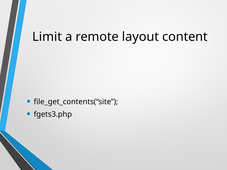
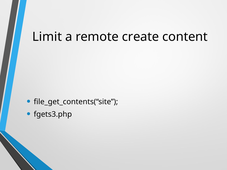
layout: layout -> create (140, 37)
